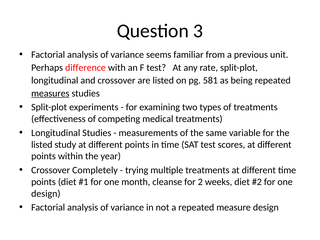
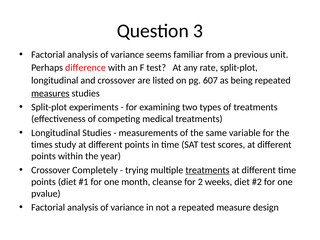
581: 581 -> 607 (210, 80)
listed: listed -> times (42, 145)
treatments underline: none -> present (207, 170)
design: design -> pvalue (46, 194)
